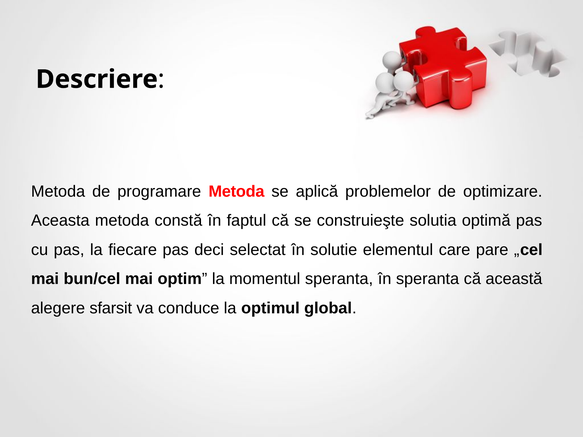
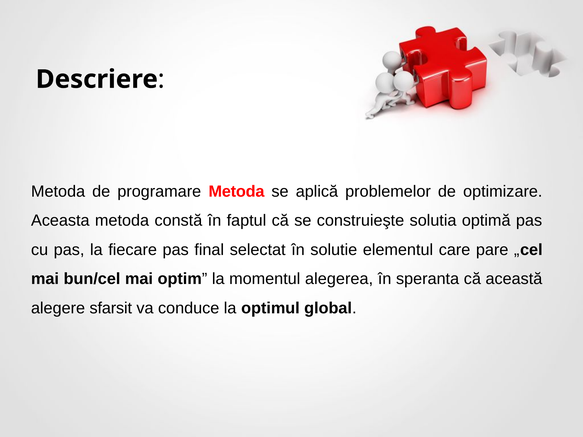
deci: deci -> final (209, 250)
momentul speranta: speranta -> alegerea (339, 279)
